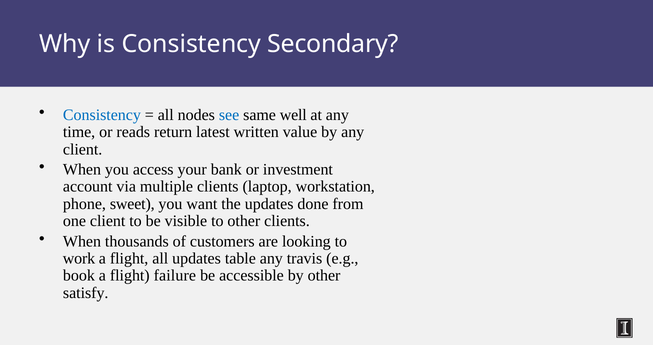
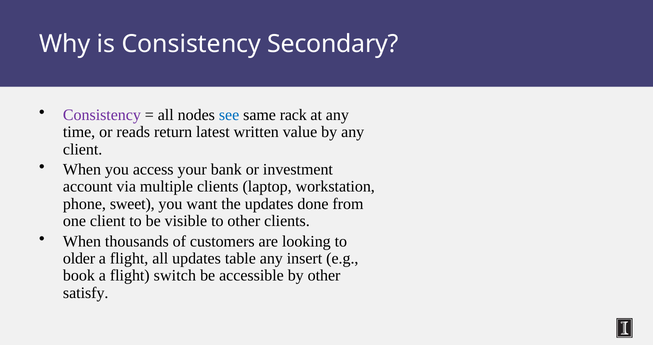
Consistency colour: blue -> purple (102, 115)
well: well -> rack (293, 115)
work: work -> older (79, 258)
travis: travis -> insert (305, 258)
failure: failure -> switch (175, 276)
